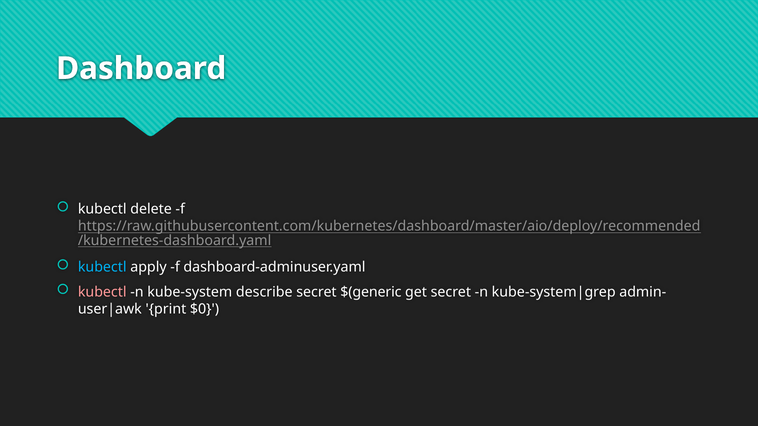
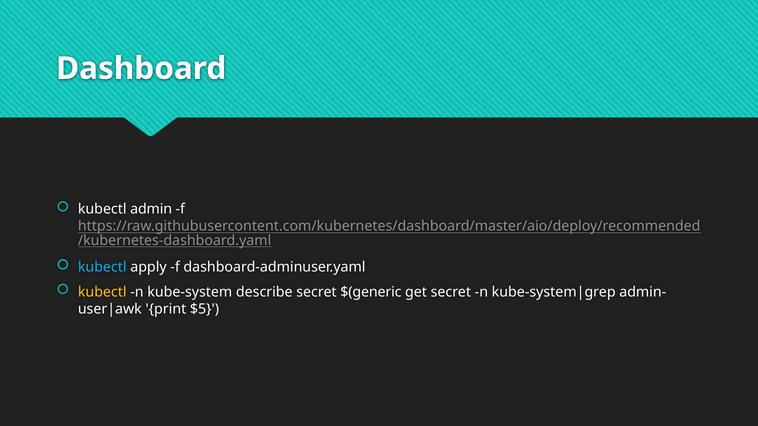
delete: delete -> admin (151, 209)
kubectl colour: pink -> yellow (102, 292)
$0: $0 -> $5 (205, 309)
